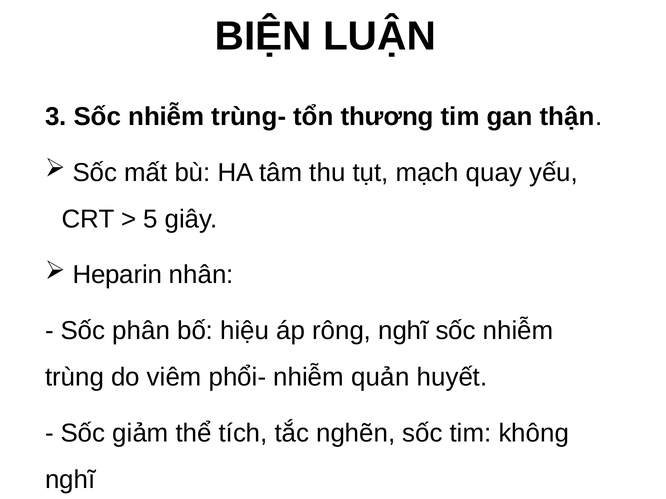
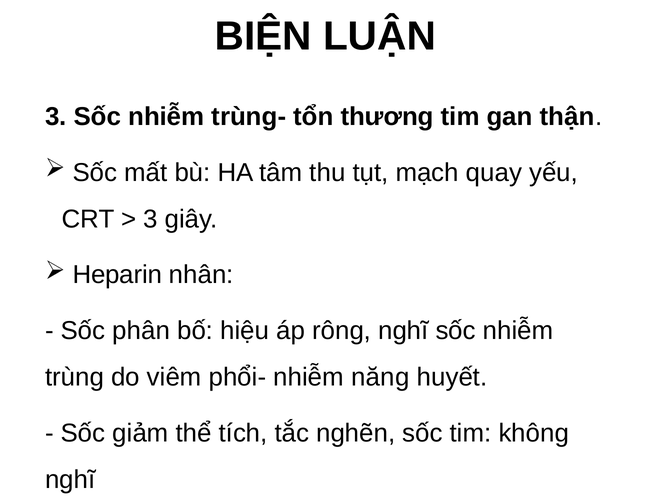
5: 5 -> 3 (150, 219)
quản: quản -> năng (380, 378)
